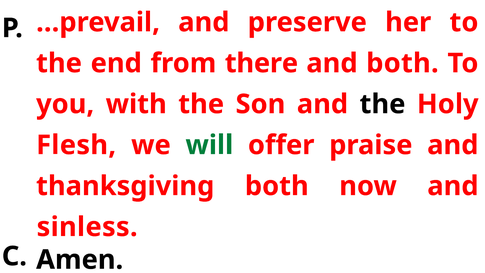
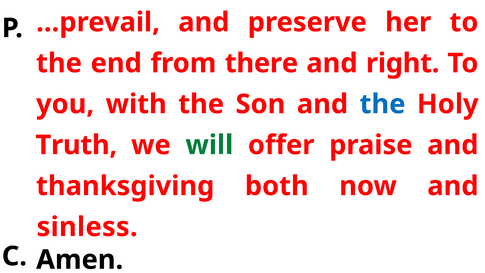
and both: both -> right (403, 63)
the colour: black -> blue (383, 104)
Flesh: Flesh -> Truth (76, 145)
